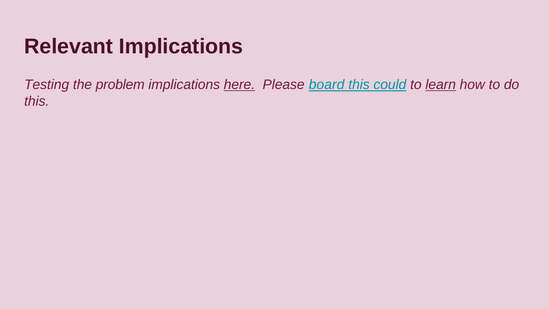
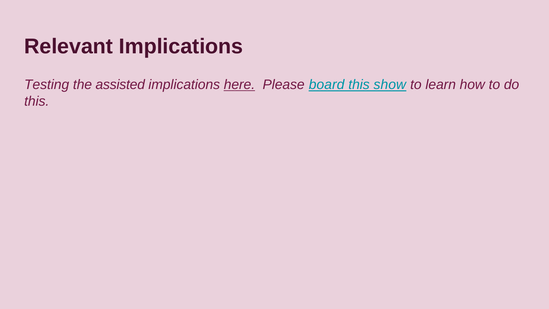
problem: problem -> assisted (120, 85)
could: could -> show (390, 85)
learn underline: present -> none (441, 85)
